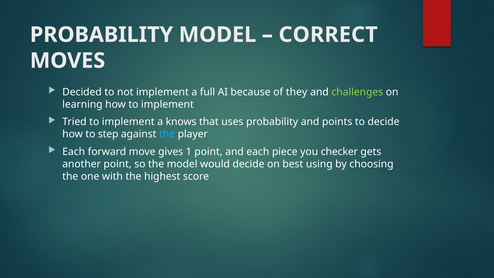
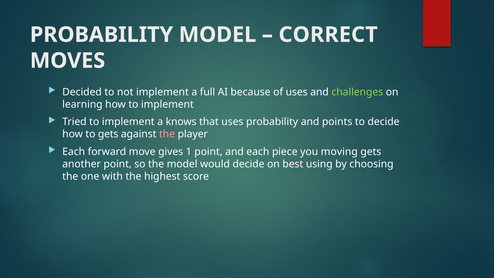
of they: they -> uses (297, 92)
to step: step -> gets (108, 134)
the colour: light blue -> pink (167, 134)
checker: checker -> moving (339, 152)
